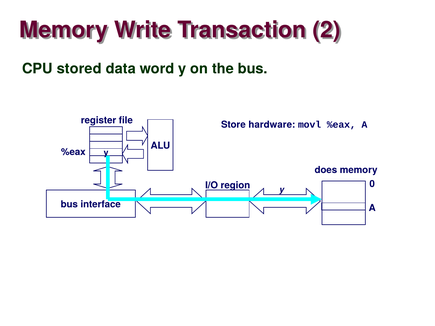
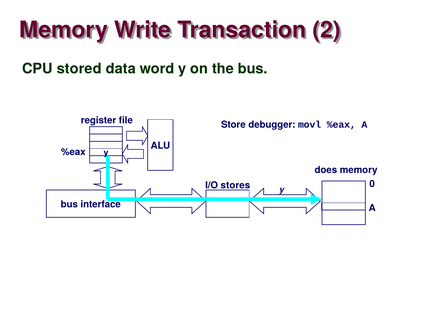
hardware: hardware -> debugger (272, 125)
region: region -> stores (235, 186)
